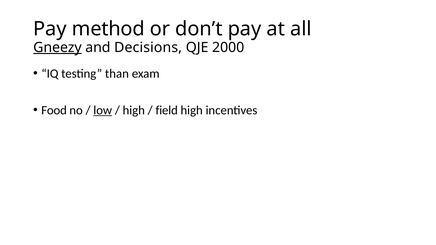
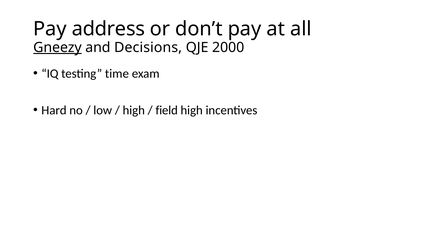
method: method -> address (108, 29)
than: than -> time (117, 74)
Food: Food -> Hard (54, 110)
low underline: present -> none (103, 110)
